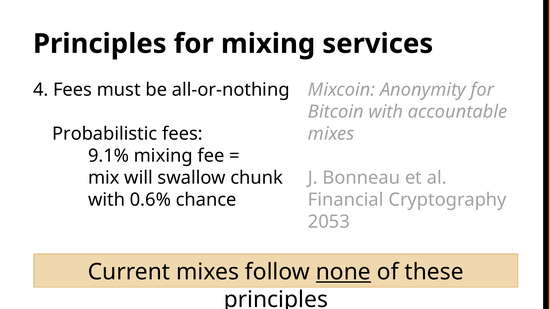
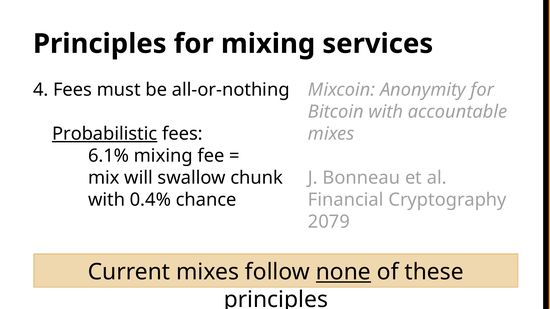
Probabilistic underline: none -> present (105, 134)
9.1%: 9.1% -> 6.1% (109, 156)
0.6%: 0.6% -> 0.4% (150, 200)
2053: 2053 -> 2079 (329, 222)
